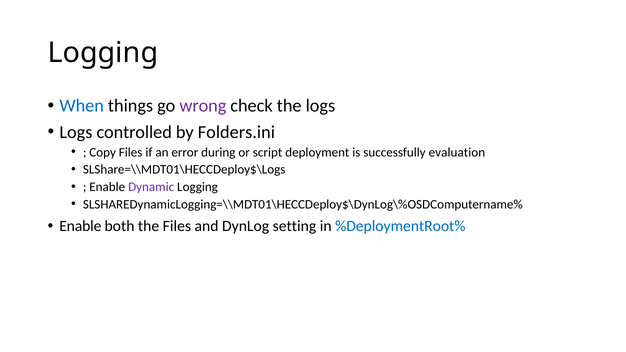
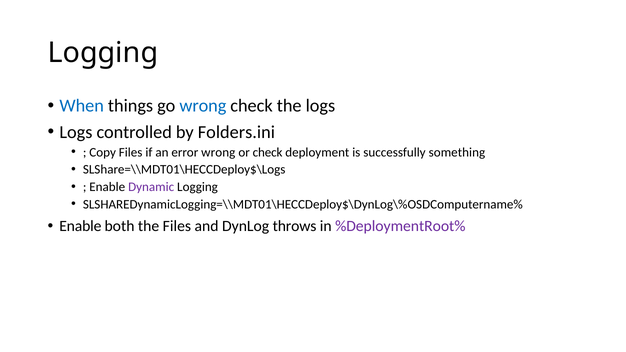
wrong colour: purple -> blue (203, 106)
error during: during -> wrong (218, 152)
or script: script -> check (268, 152)
evaluation: evaluation -> something (457, 152)
setting: setting -> throws (295, 226)
%DeploymentRoot% colour: blue -> purple (400, 226)
